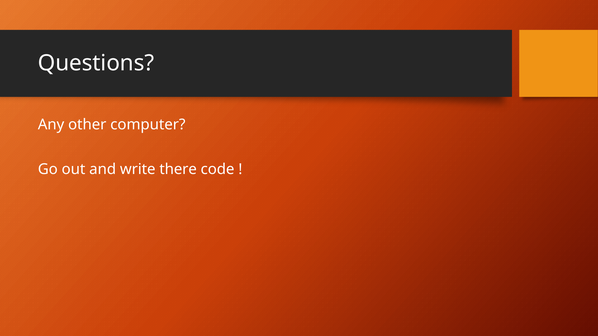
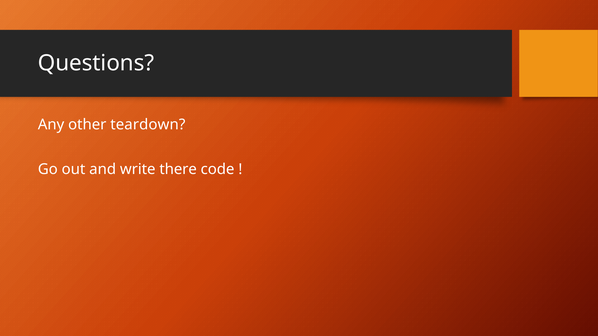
computer: computer -> teardown (148, 125)
